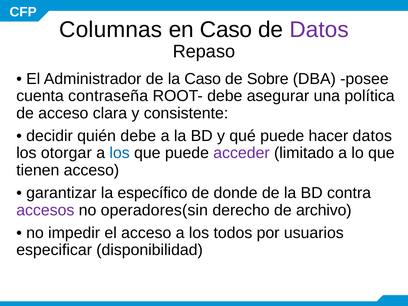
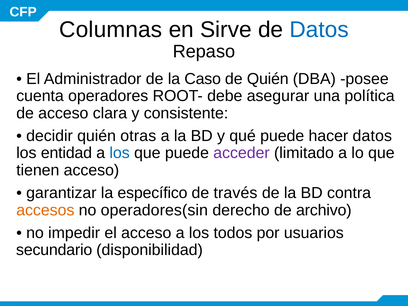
en Caso: Caso -> Sirve (226, 30)
Datos colour: purple -> blue (319, 30)
de Sobre: Sobre -> Quién (268, 79)
contraseña: contraseña -> operadores (108, 96)
quién debe: debe -> otras (138, 136)
otorgar: otorgar -> entidad (66, 153)
donde: donde -> través (235, 193)
accesos colour: purple -> orange (45, 210)
especificar: especificar -> secundario (54, 250)
